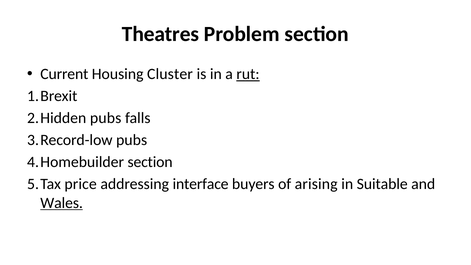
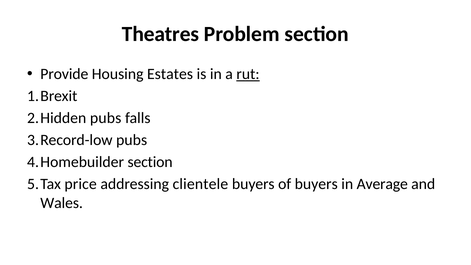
Current: Current -> Provide (64, 74)
Cluster: Cluster -> Estates (170, 74)
interface: interface -> clientele (200, 184)
of arising: arising -> buyers (316, 184)
Suitable: Suitable -> Average (382, 184)
Wales underline: present -> none (62, 203)
